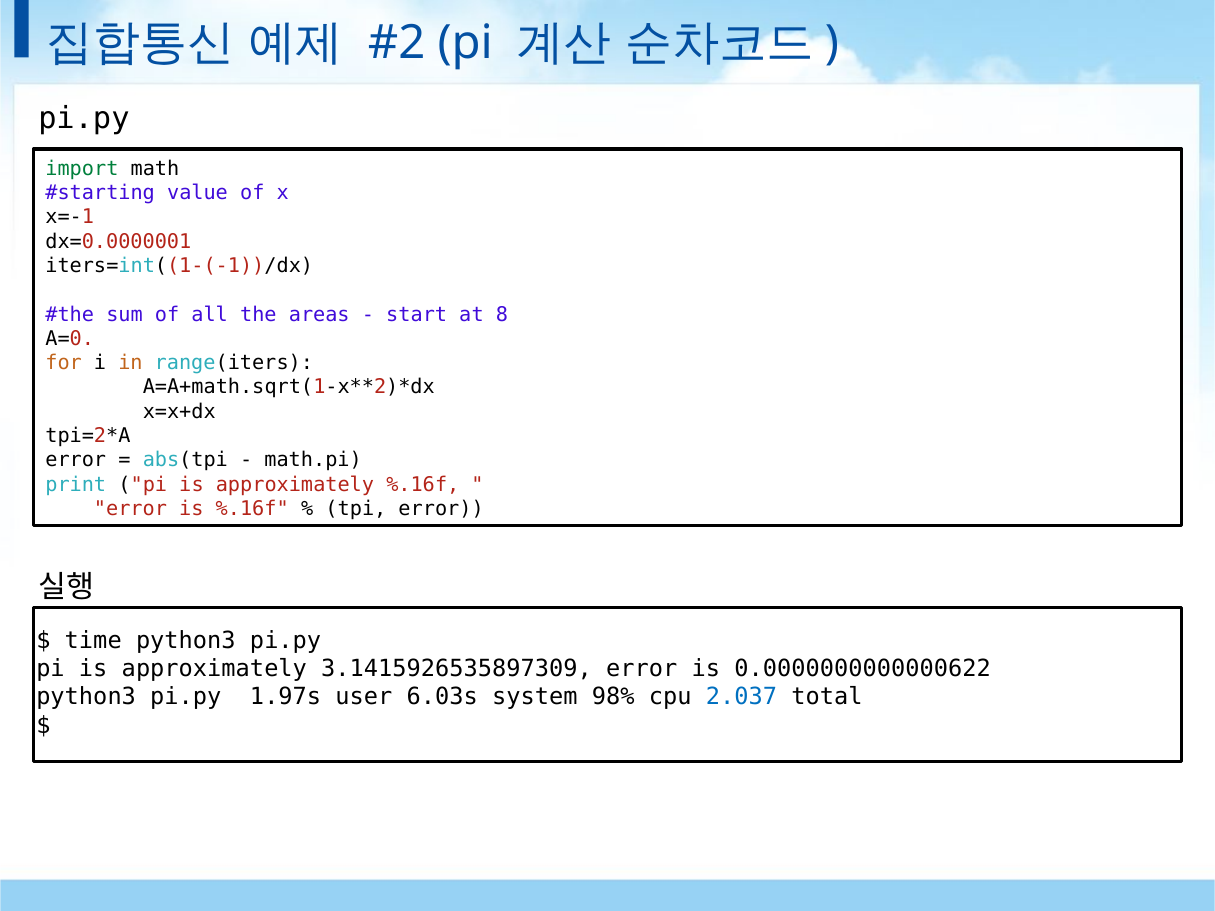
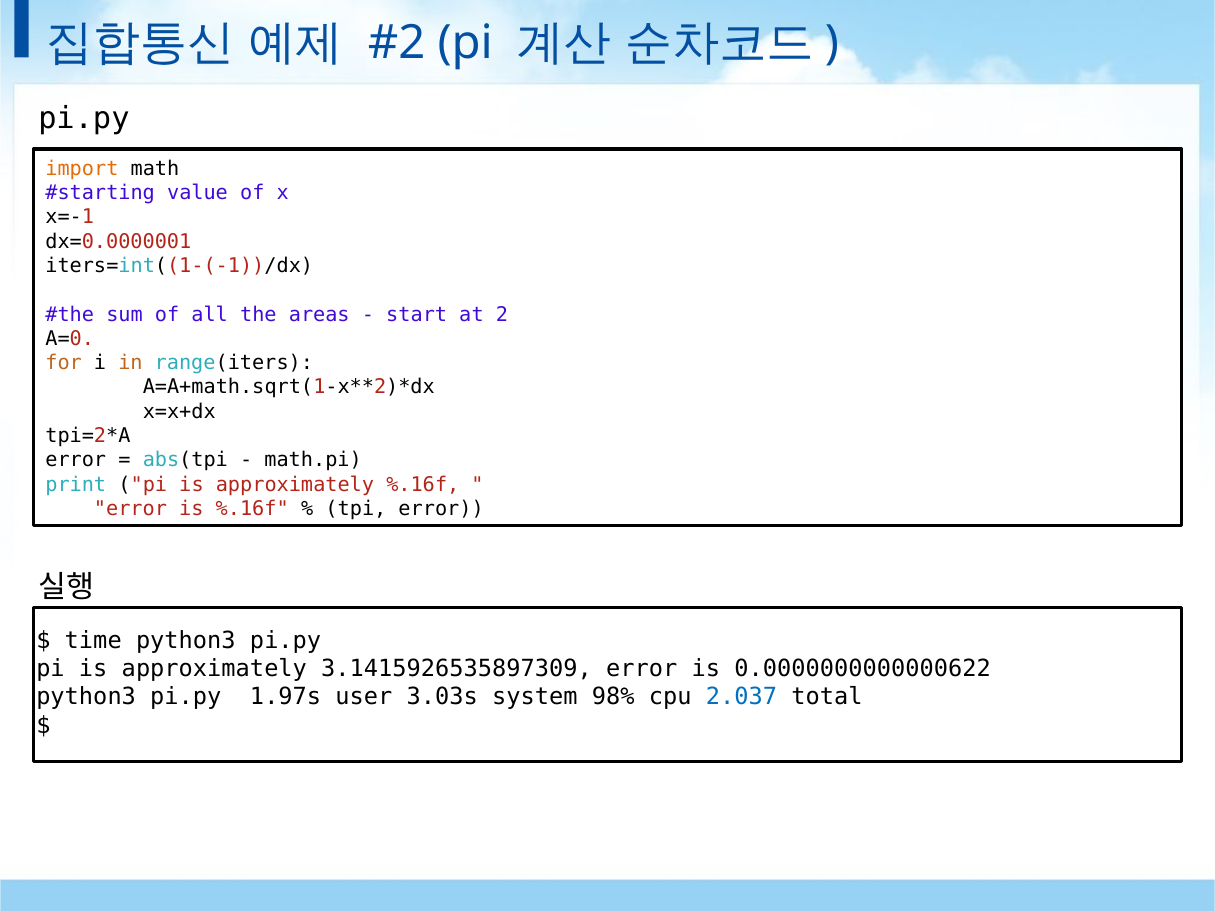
import colour: green -> orange (82, 169)
8: 8 -> 2 (502, 314)
6.03s: 6.03s -> 3.03s (442, 697)
